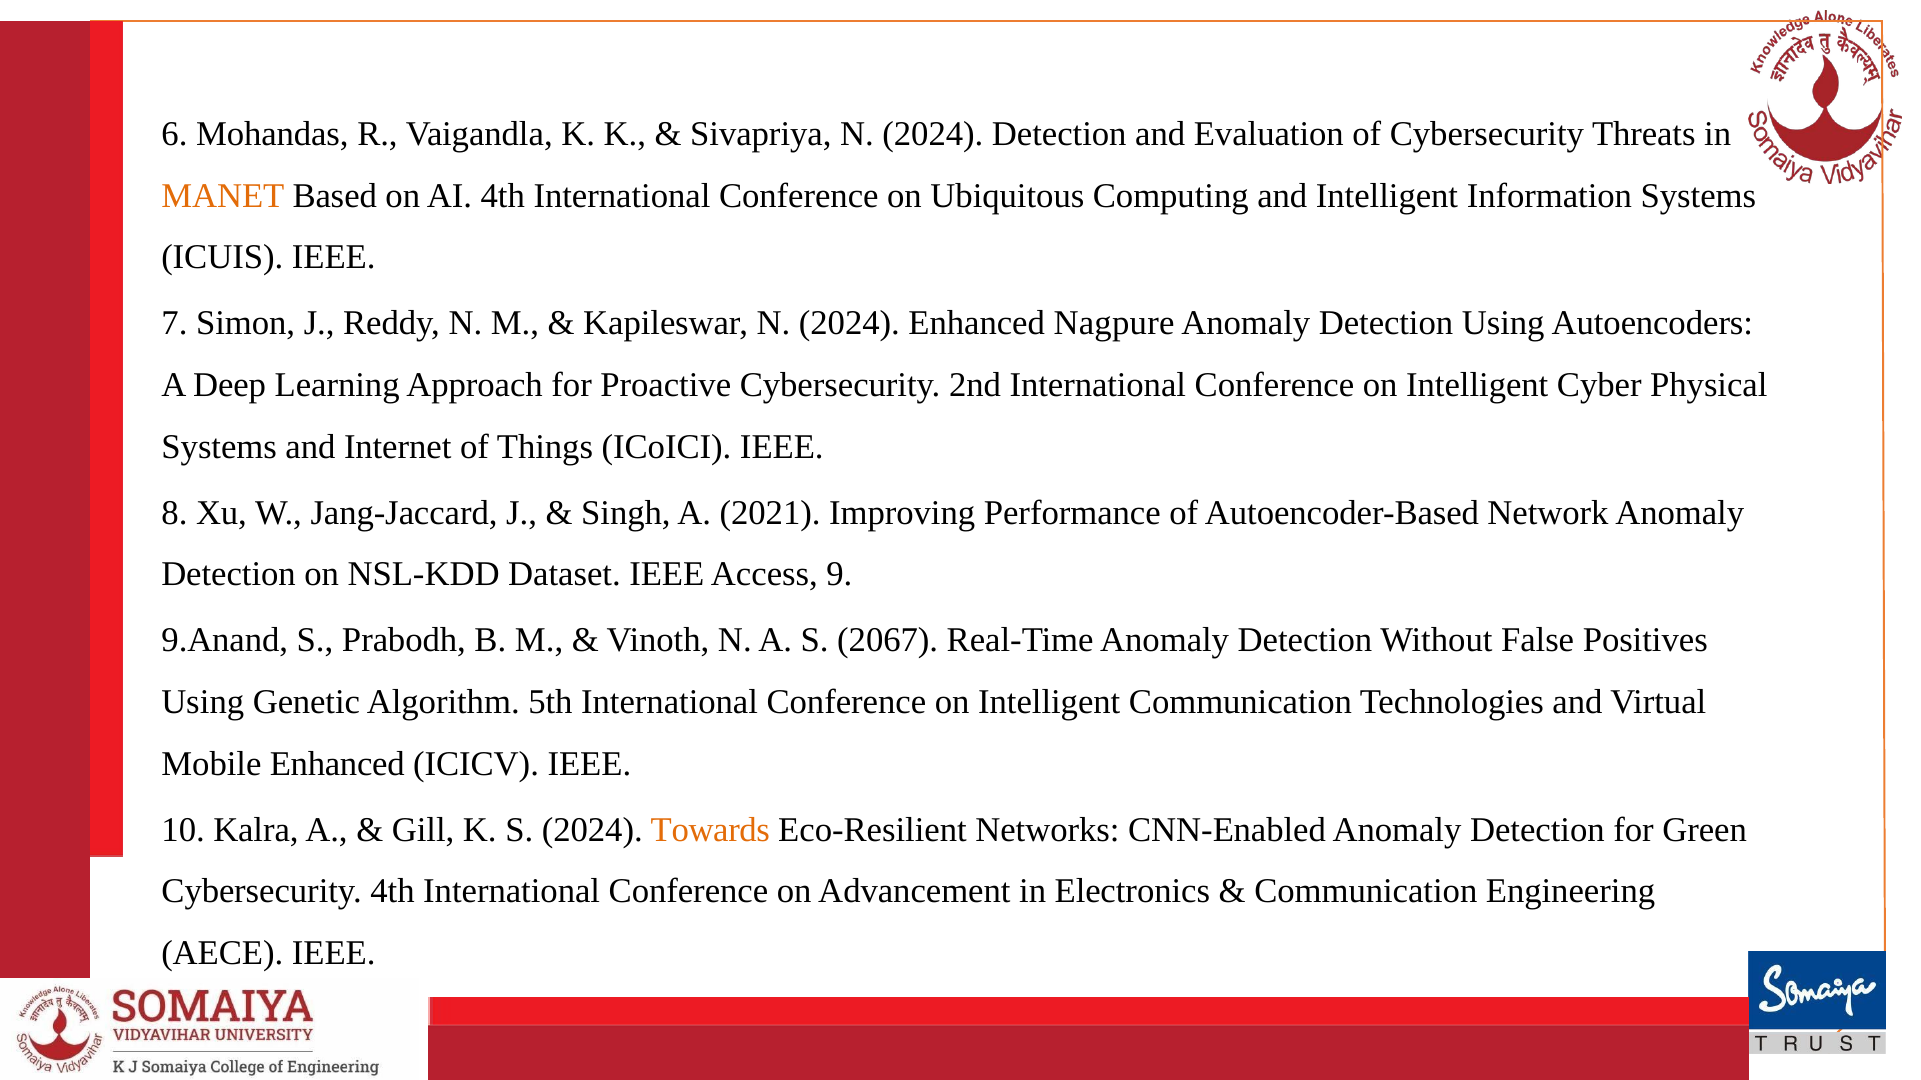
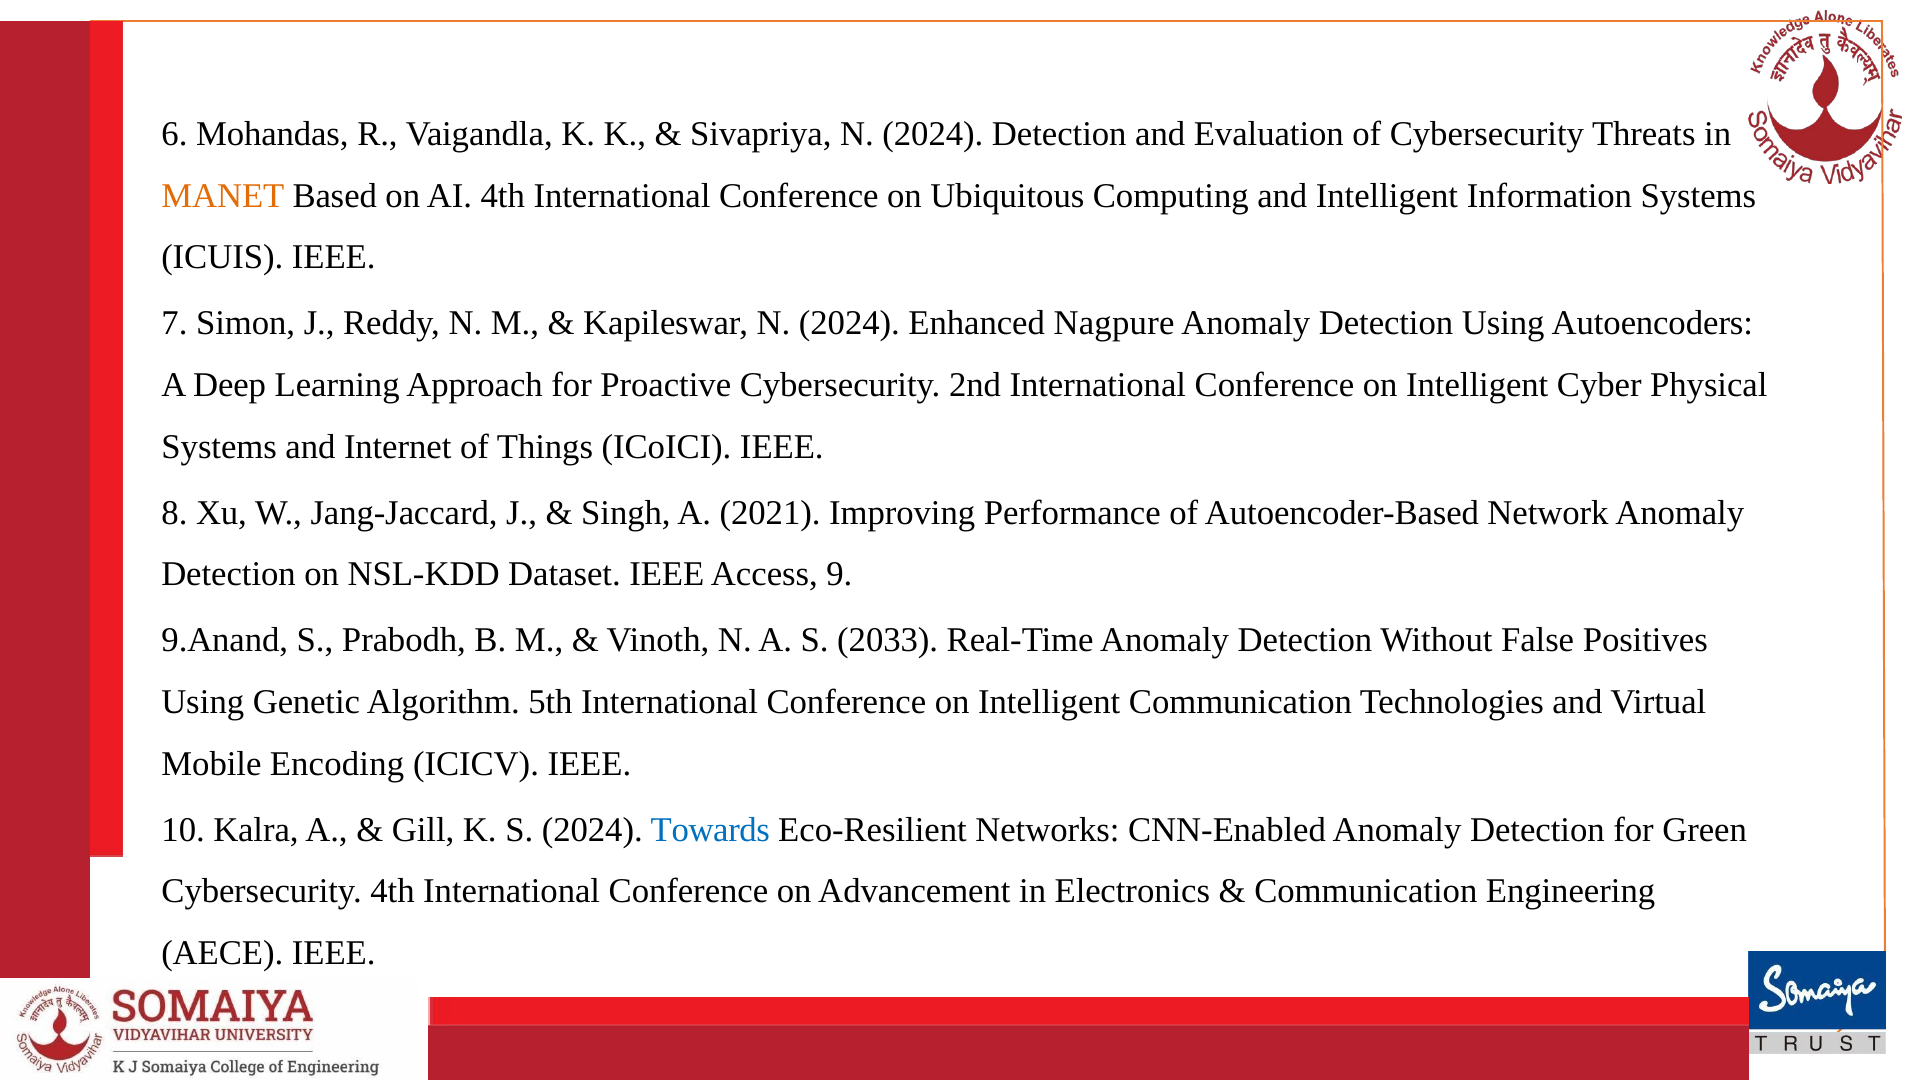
2067: 2067 -> 2033 (888, 641)
Mobile Enhanced: Enhanced -> Encoding (337, 764)
Towards colour: orange -> blue (710, 830)
